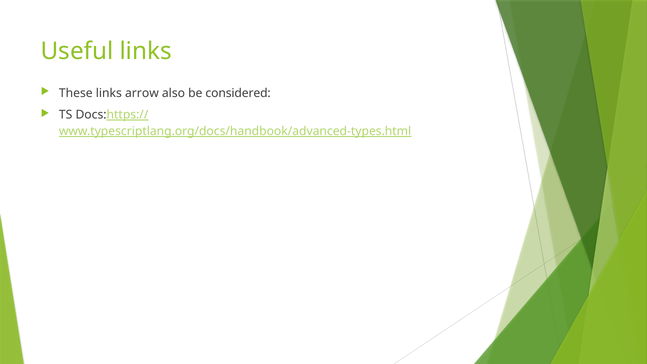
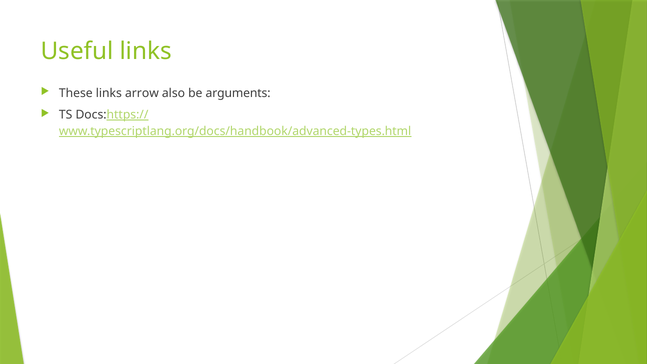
considered: considered -> arguments (238, 93)
